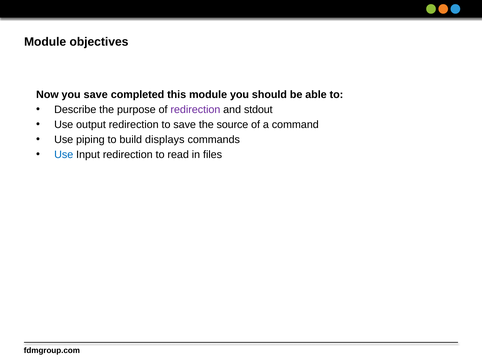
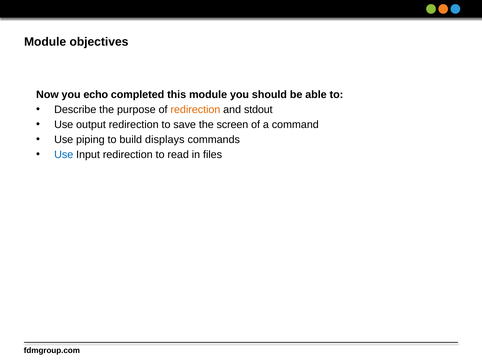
you save: save -> echo (96, 95)
redirection colour: purple -> orange (195, 110)
source: source -> screen (232, 125)
